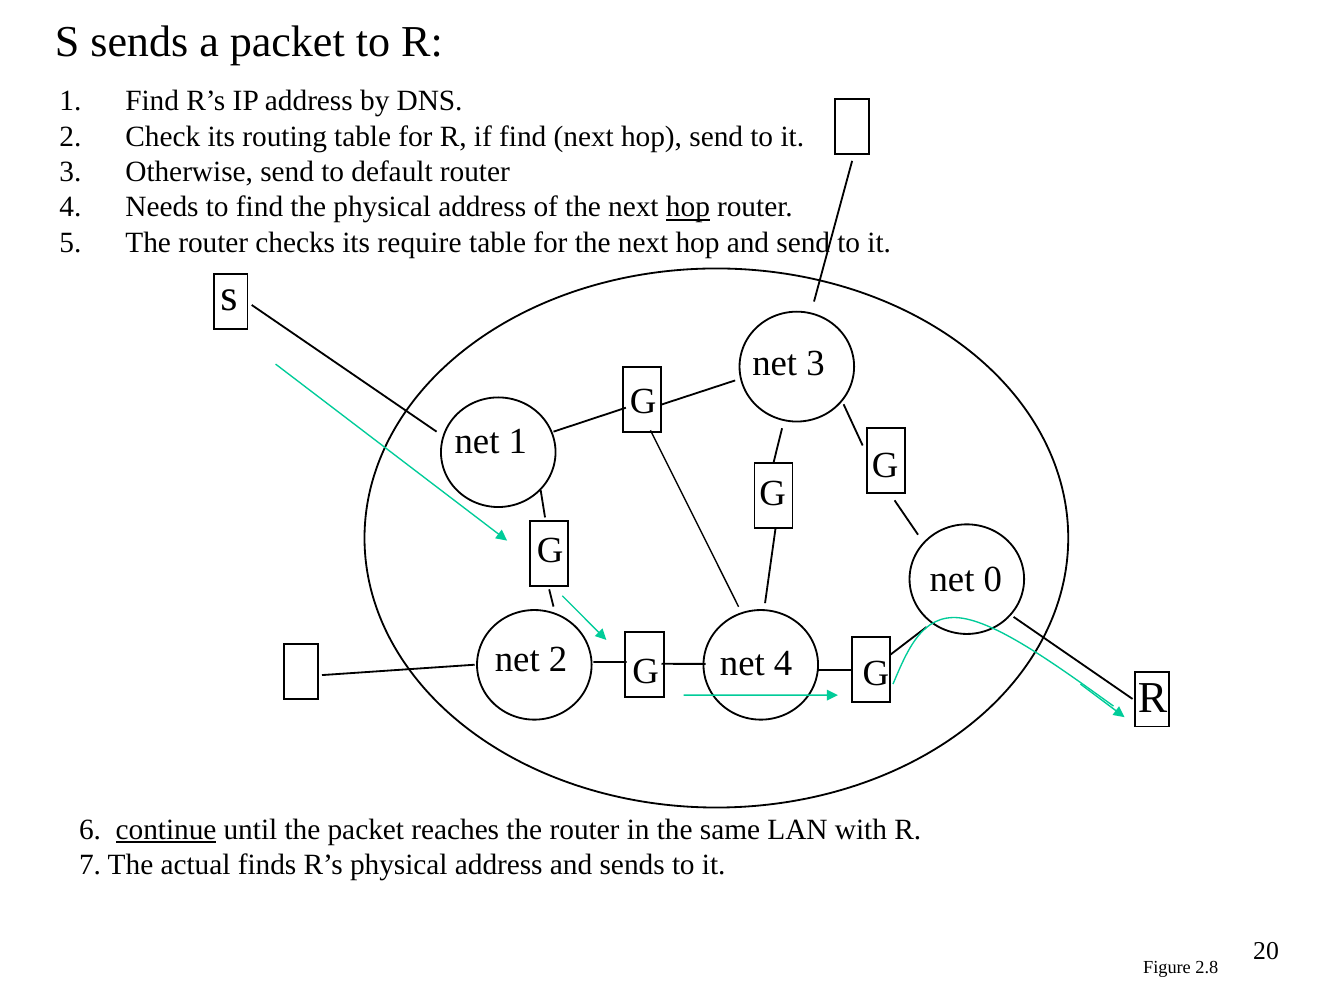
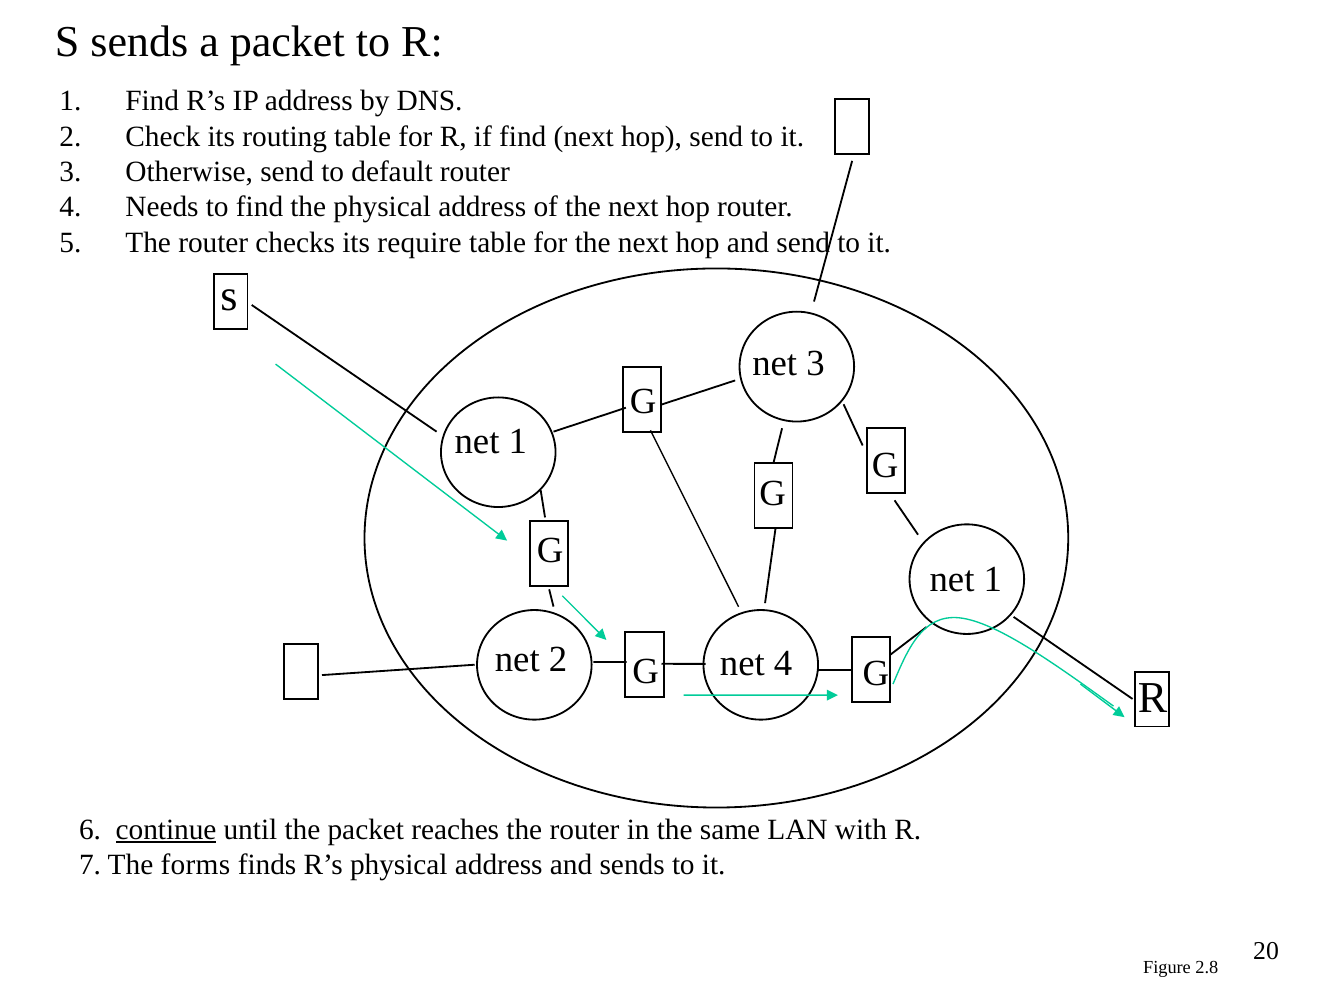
hop underline: present -> none (688, 207)
0: 0 -> 1 (993, 579)
actual: actual -> forms (195, 864)
